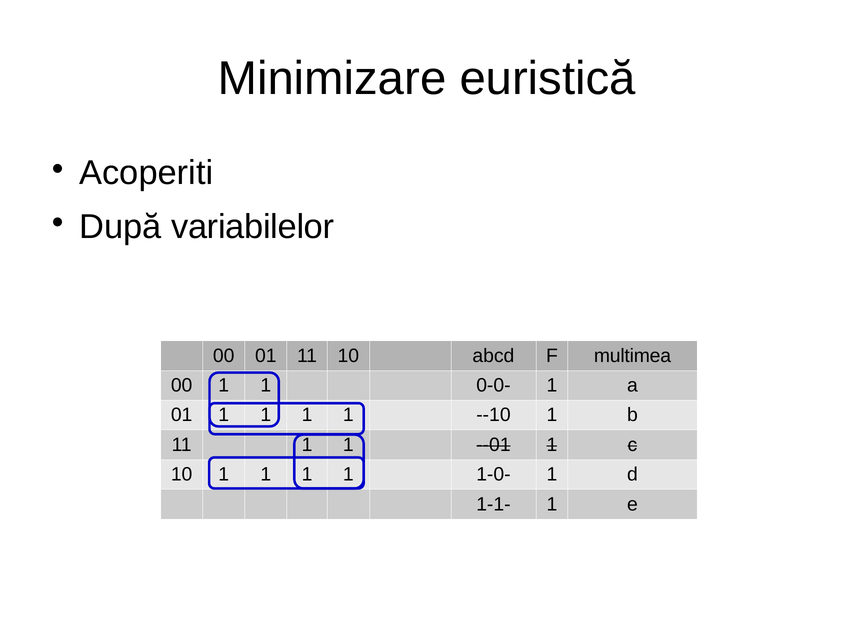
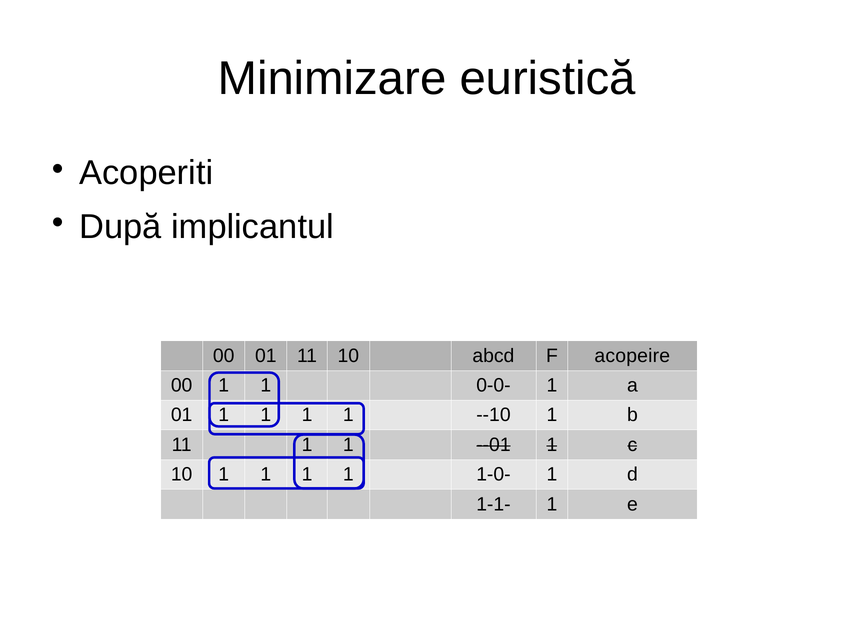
variabilelor: variabilelor -> implicantul (253, 226)
multimea: multimea -> acopeire (632, 355)
